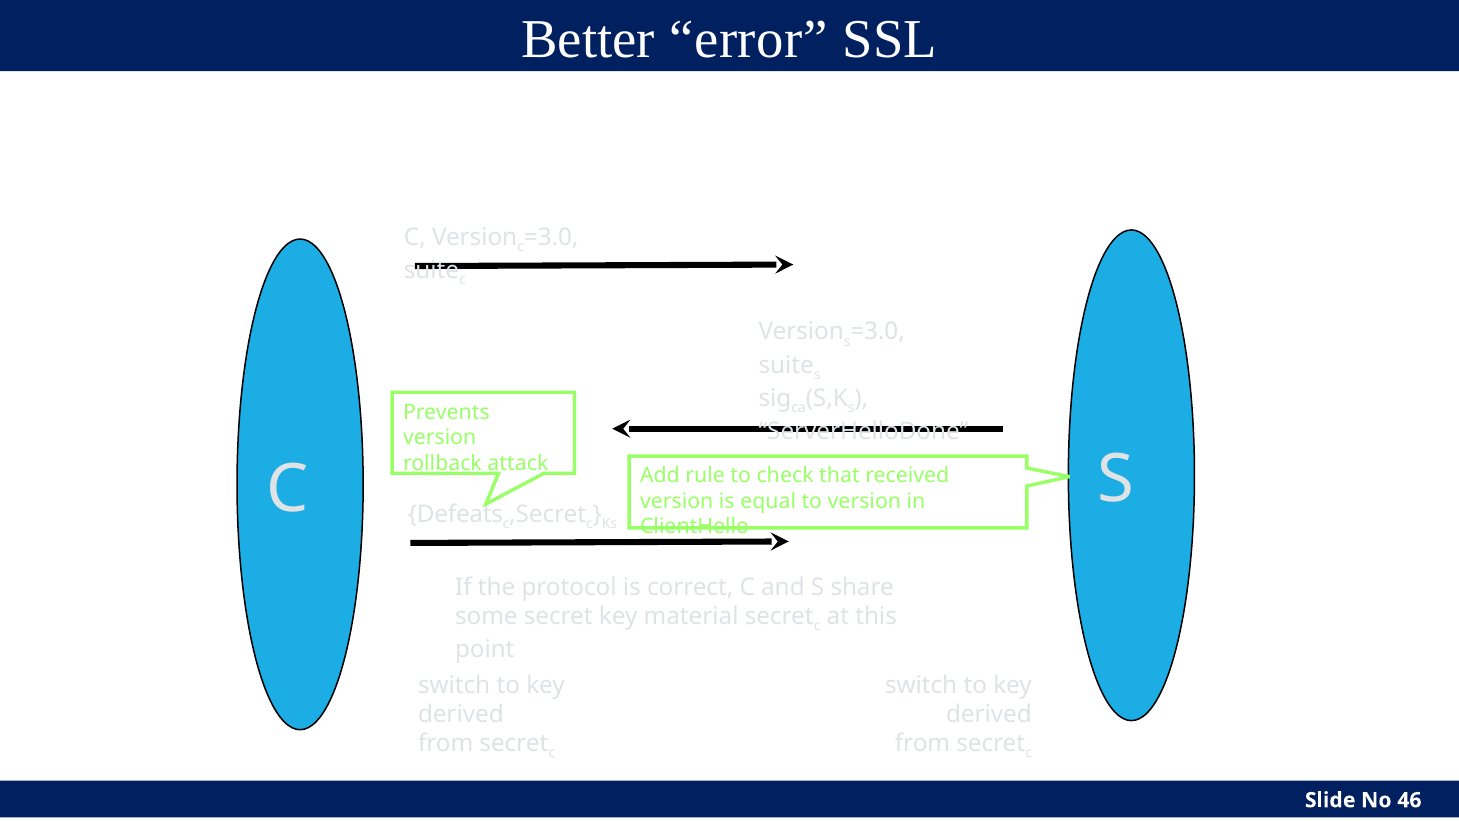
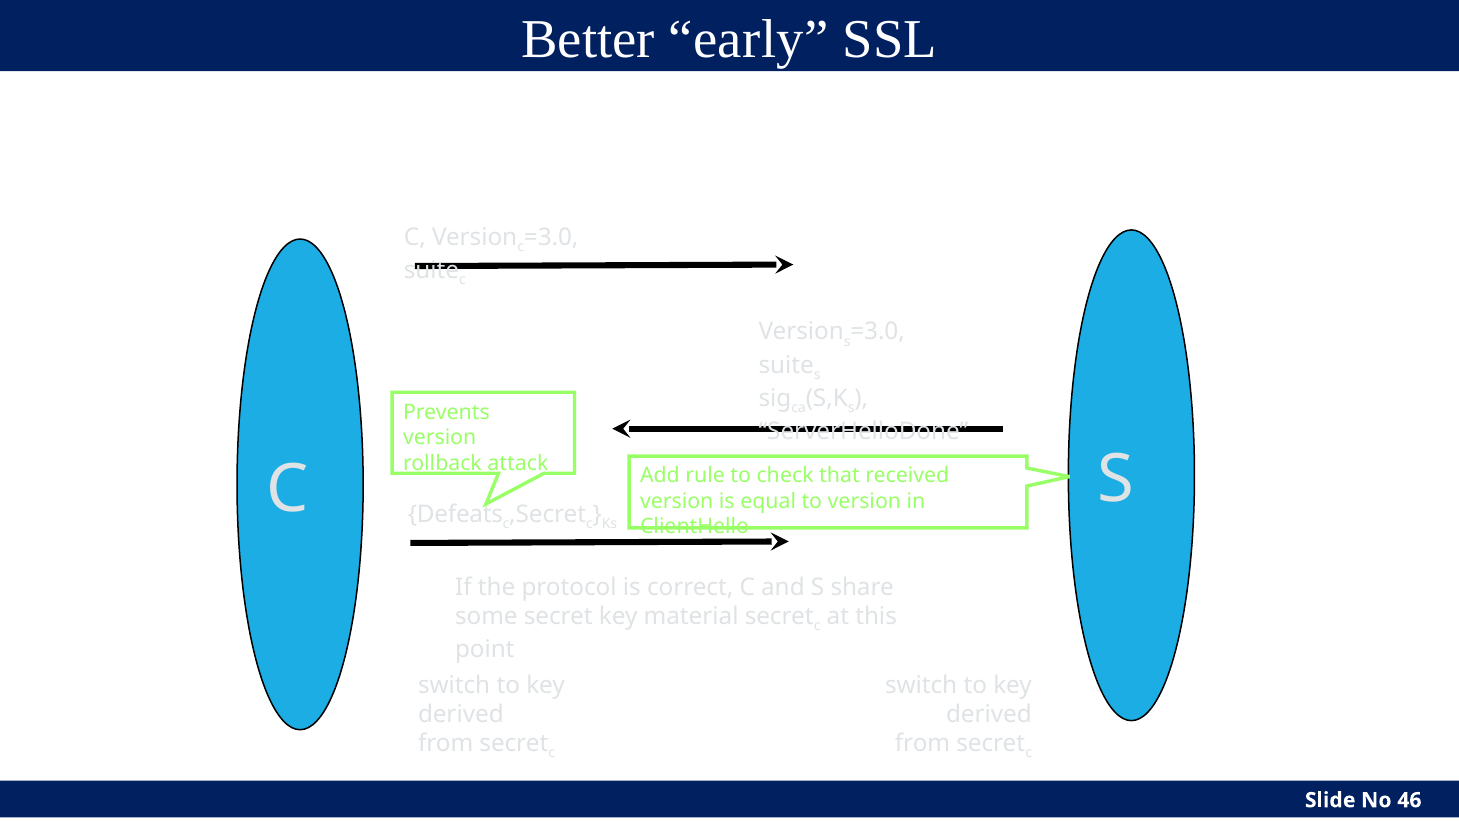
error: error -> early (749, 39)
